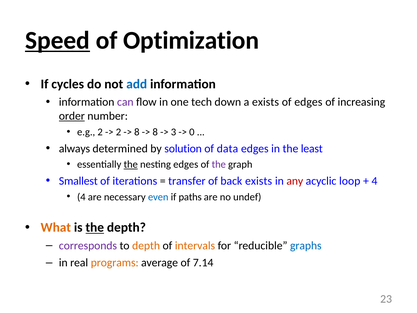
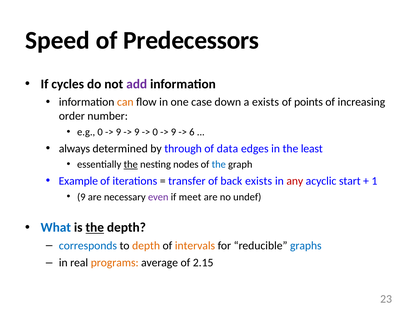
Speed underline: present -> none (57, 40)
Optimization: Optimization -> Predecessors (191, 40)
add colour: blue -> purple (137, 84)
can colour: purple -> orange (125, 102)
tech: tech -> case (202, 102)
of edges: edges -> points (308, 102)
order underline: present -> none (72, 116)
e.g 2: 2 -> 0 (100, 132)
2: 2 -> 9 (118, 132)
8: 8 -> 9 (137, 132)
8: 8 -> 0 (155, 132)
3: 3 -> 9 (174, 132)
0: 0 -> 6 (192, 132)
solution: solution -> through (183, 148)
nesting edges: edges -> nodes (186, 164)
the colour: purple -> blue (219, 164)
Smallest: Smallest -> Example (78, 181)
loop: loop -> start (350, 181)
4: 4 -> 1 (374, 181)
4: 4 -> 9 (81, 197)
even colour: blue -> purple (158, 197)
paths: paths -> meet (190, 197)
What colour: orange -> blue (56, 227)
corresponds colour: purple -> blue (88, 245)
7.14: 7.14 -> 2.15 (203, 263)
